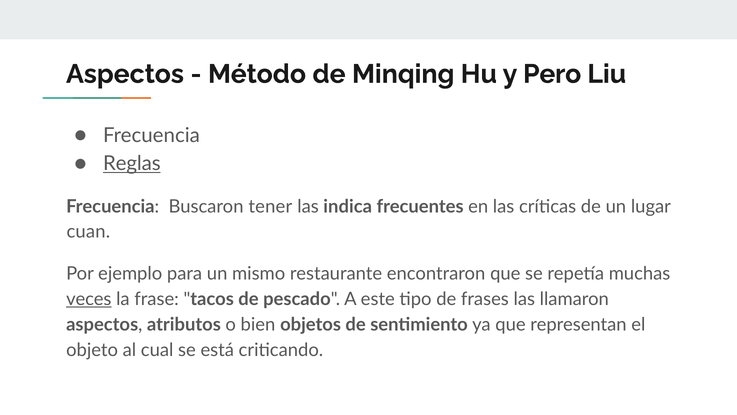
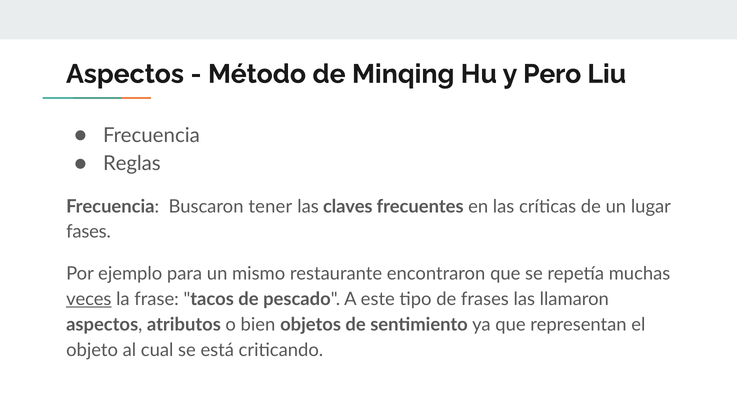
Reglas underline: present -> none (132, 163)
indica: indica -> claves (348, 206)
cuan: cuan -> fases (88, 232)
